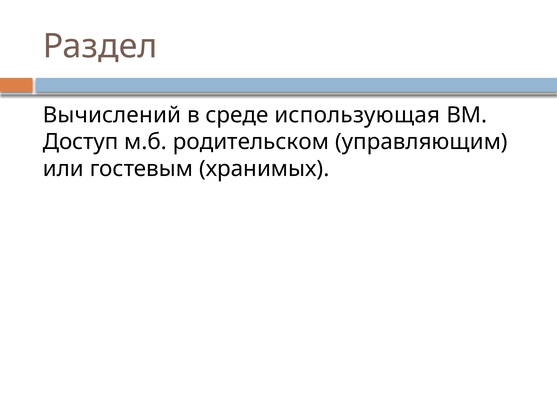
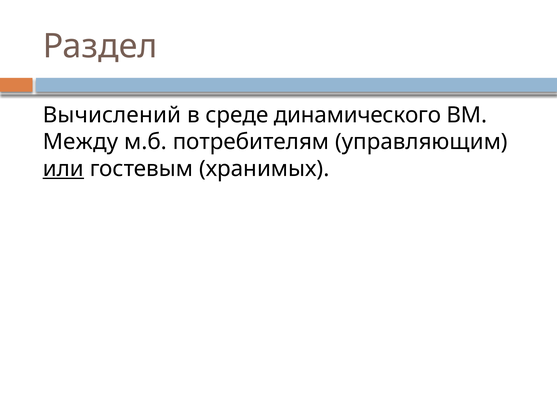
использующая: использующая -> динамического (357, 115)
Доступ: Доступ -> Между (81, 142)
родительском: родительском -> потребителям (251, 142)
или underline: none -> present (63, 169)
